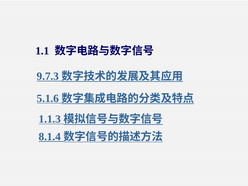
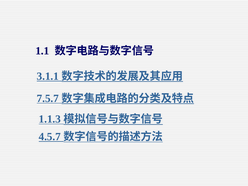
9.7.3: 9.7.3 -> 3.1.1 (48, 76)
5.1.6: 5.1.6 -> 7.5.7 (48, 98)
8.1.4: 8.1.4 -> 4.5.7 (50, 137)
